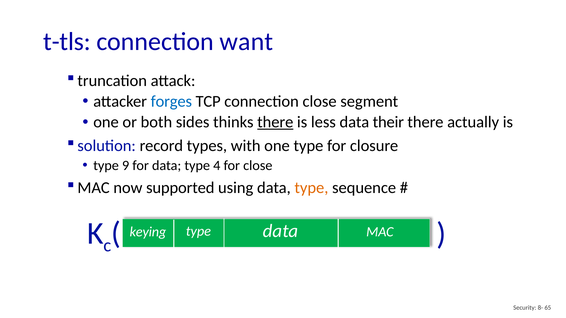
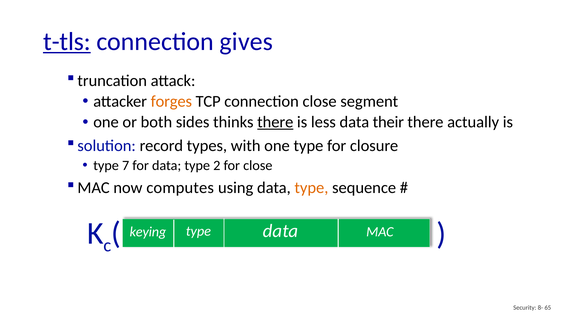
t-tls underline: none -> present (67, 42)
want: want -> gives (246, 42)
forges colour: blue -> orange (171, 102)
9: 9 -> 7 (126, 166)
4: 4 -> 2 (217, 166)
supported: supported -> computes (180, 188)
